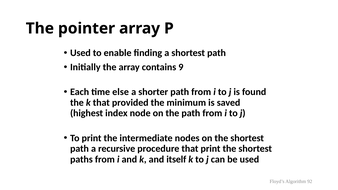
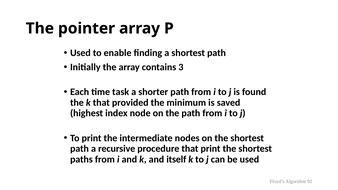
9: 9 -> 3 (181, 67)
else: else -> task (121, 92)
